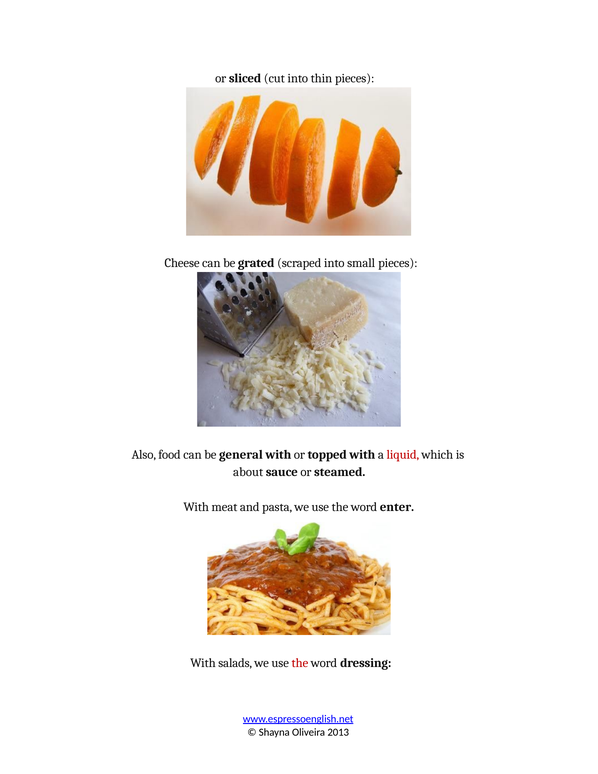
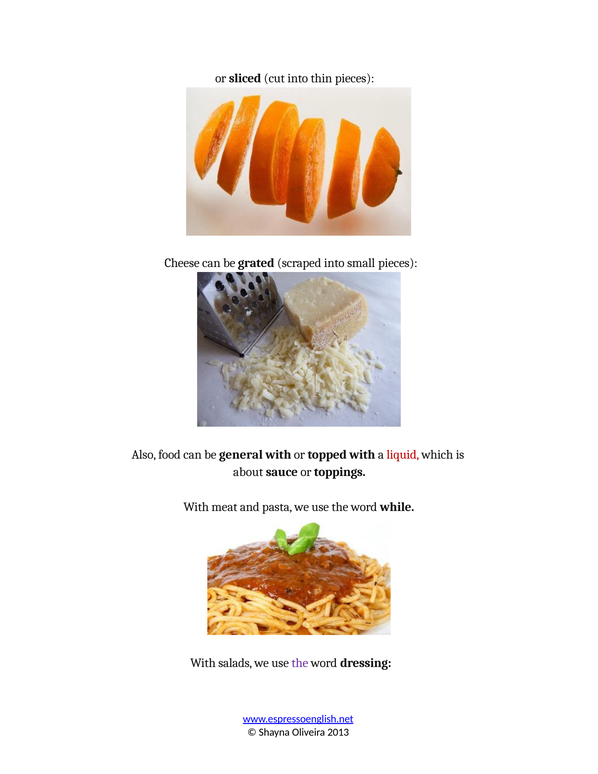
steamed: steamed -> toppings (340, 472)
enter: enter -> while (397, 507)
the colour: red -> purple (300, 663)
